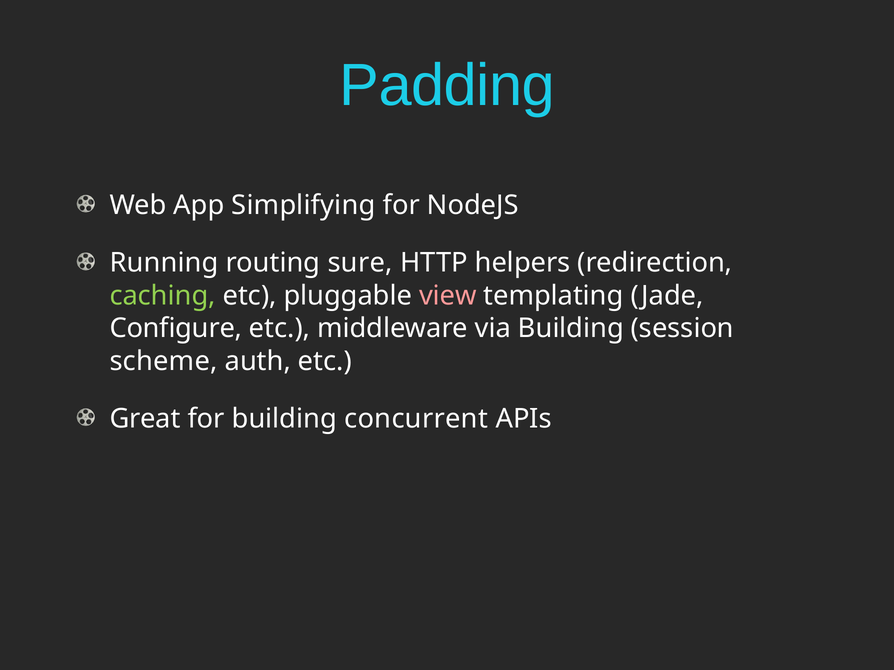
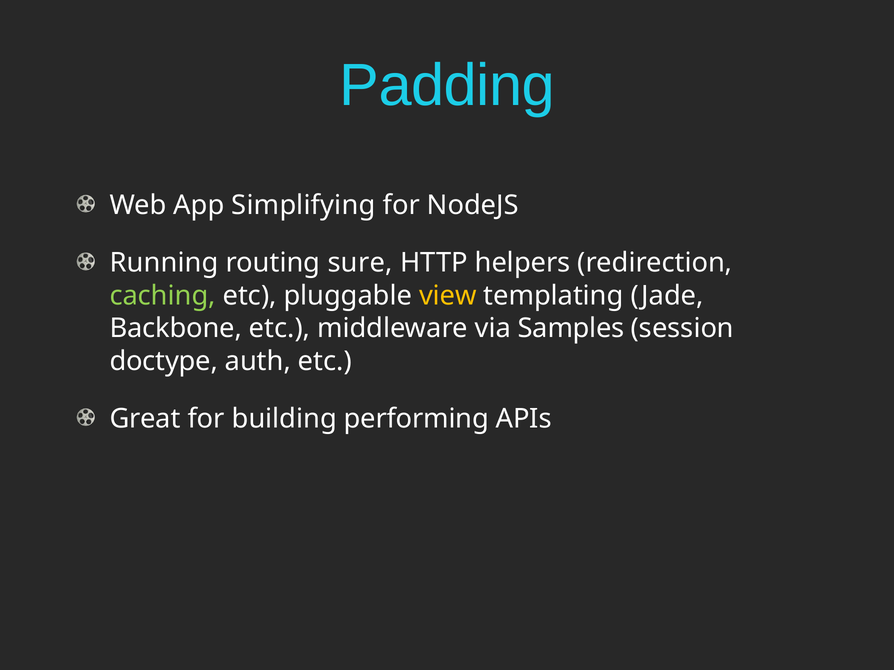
view colour: pink -> yellow (448, 296)
Configure: Configure -> Backbone (176, 329)
via Building: Building -> Samples (571, 329)
scheme: scheme -> doctype (164, 361)
concurrent: concurrent -> performing (416, 419)
